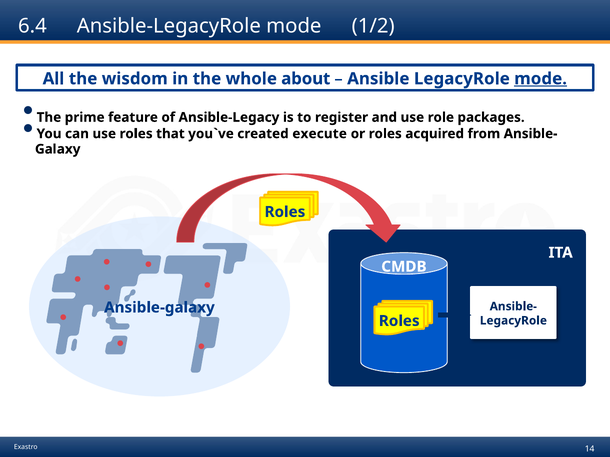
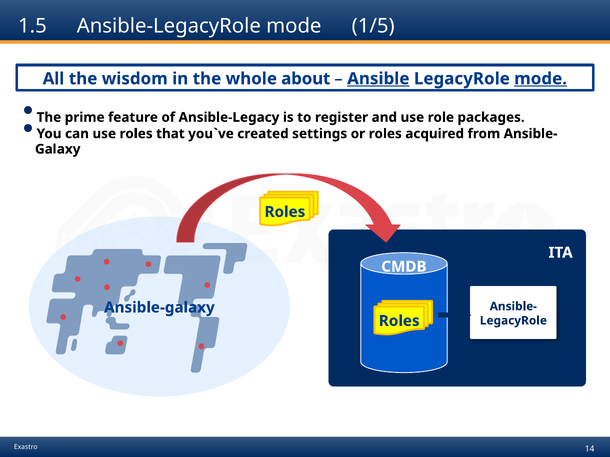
6.4: 6.4 -> 1.5 (32, 26)
1/2: 1/2 -> 1/5 (373, 26)
Ansible underline: none -> present (378, 79)
execute: execute -> settings (320, 134)
